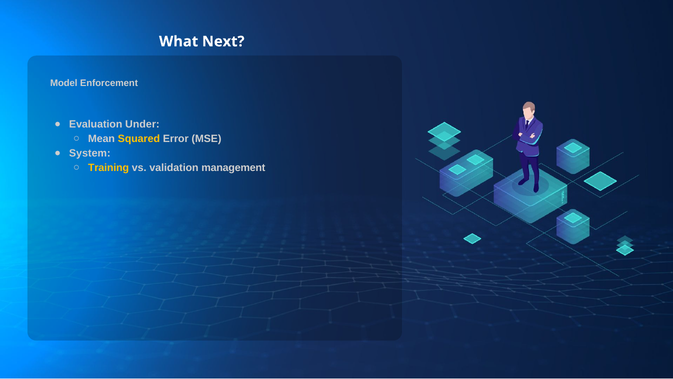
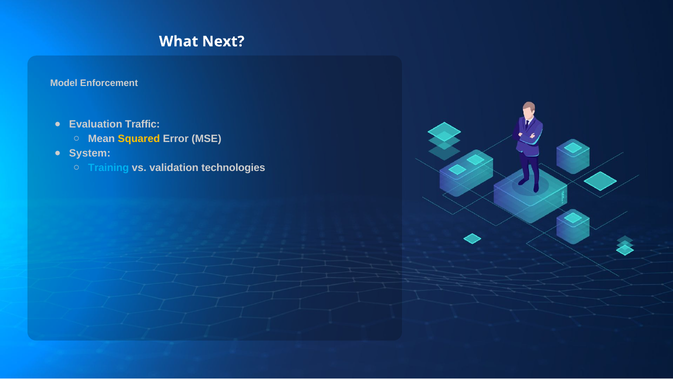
Under: Under -> Traffic (143, 124)
Training colour: yellow -> light blue (109, 168)
management: management -> technologies (233, 168)
